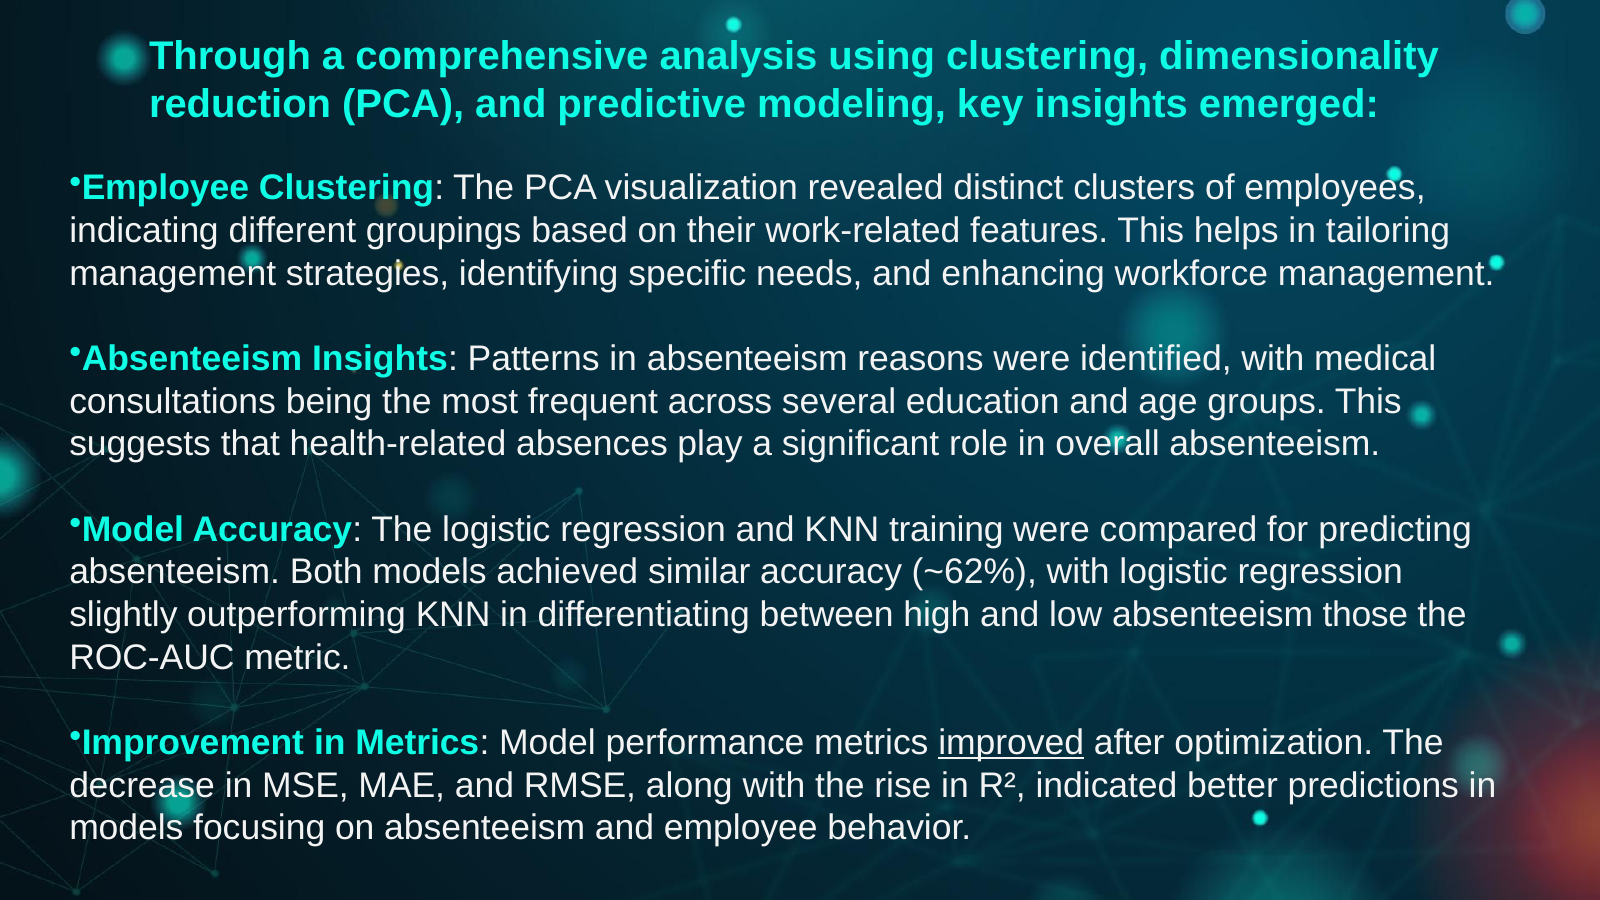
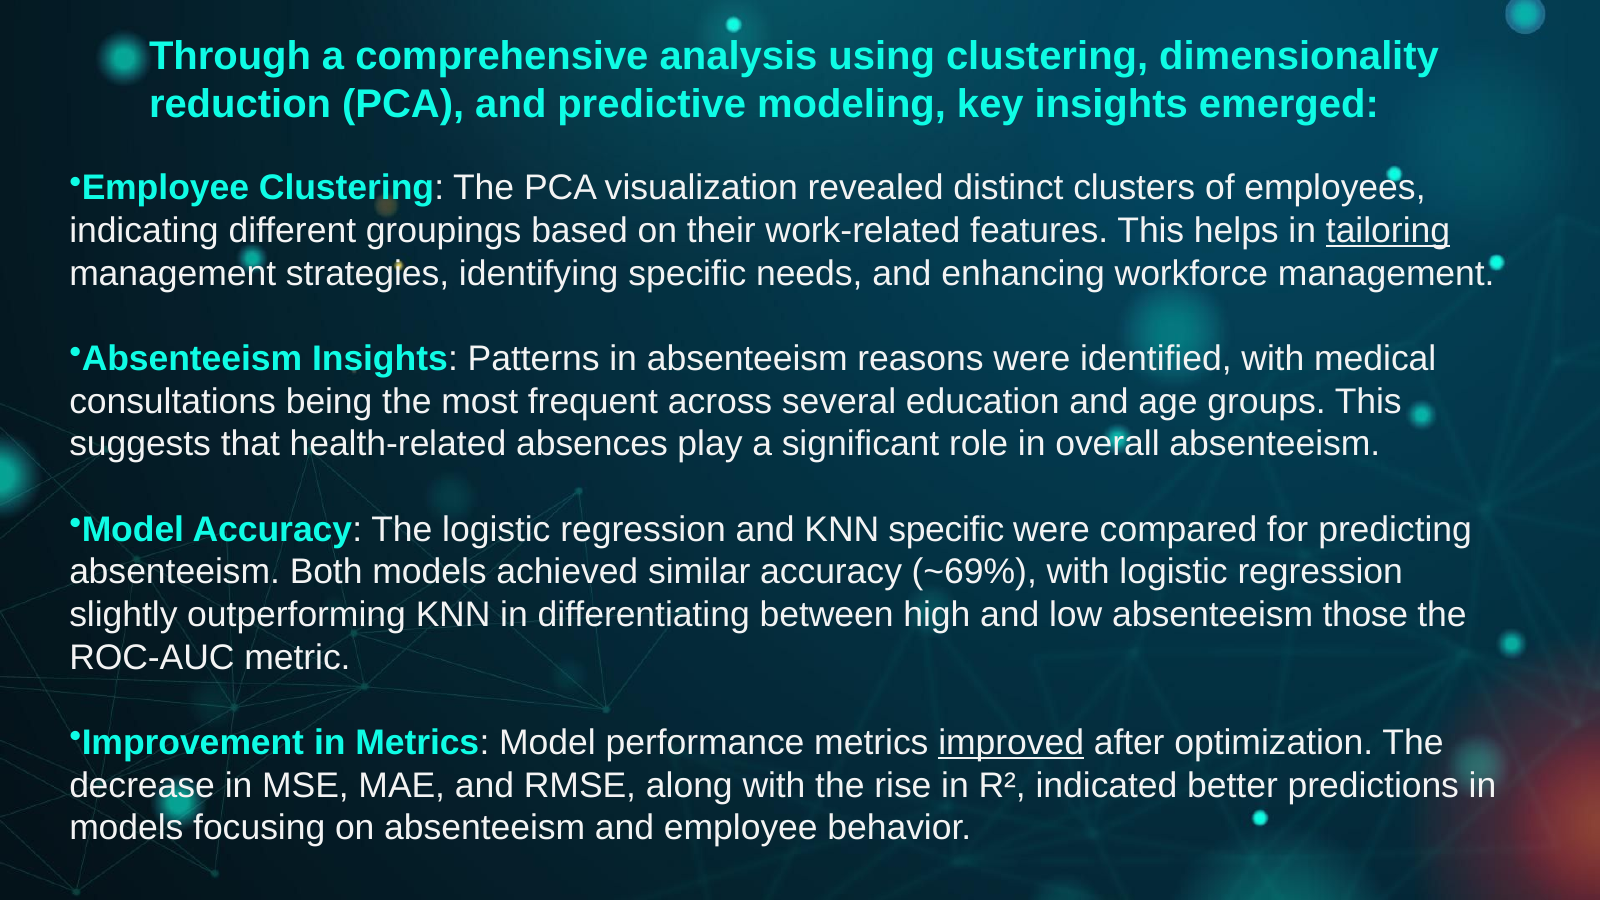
tailoring underline: none -> present (1388, 231)
KNN training: training -> specific (946, 529)
~62%: ~62% -> ~69% (974, 572)
